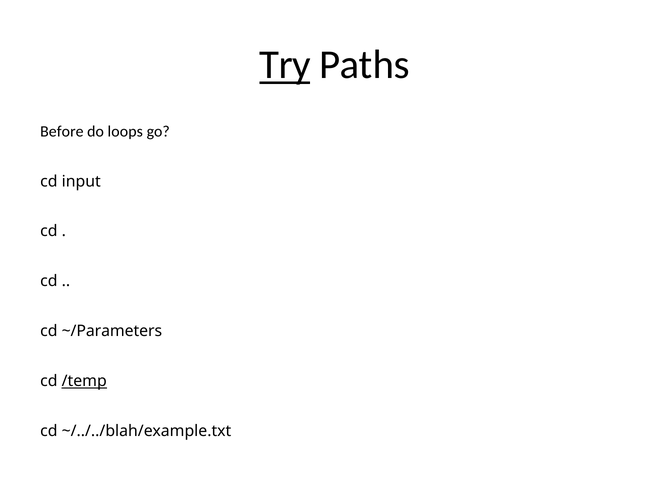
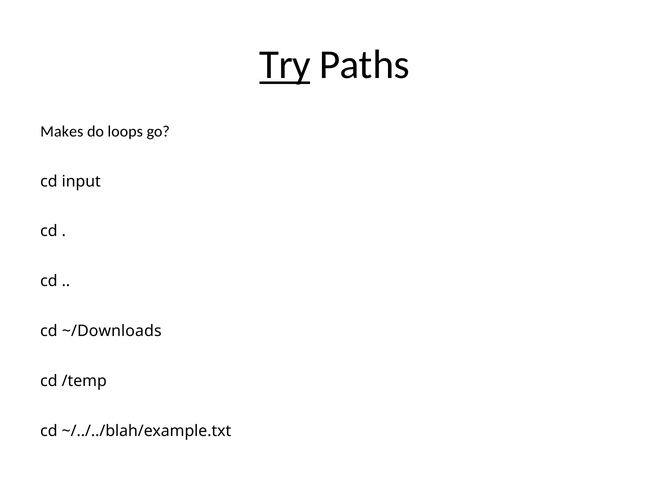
Before: Before -> Makes (62, 131)
~/Parameters: ~/Parameters -> ~/Downloads (112, 331)
/temp underline: present -> none (84, 381)
